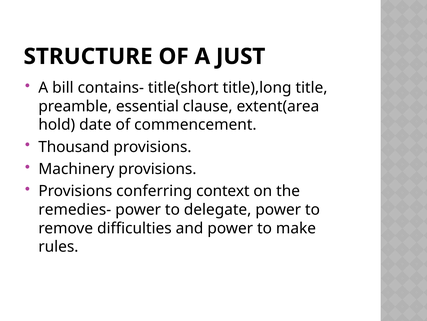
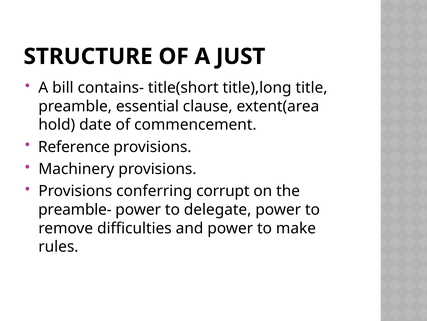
Thousand: Thousand -> Reference (74, 147)
context: context -> corrupt (223, 191)
remedies-: remedies- -> preamble- (75, 209)
